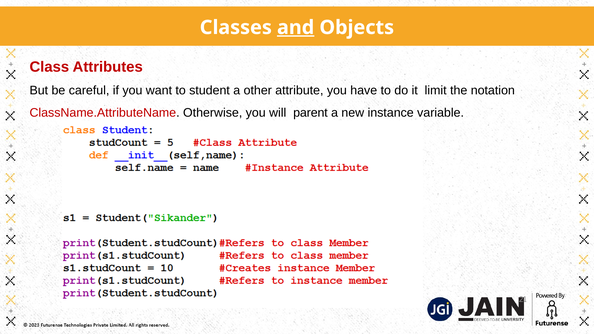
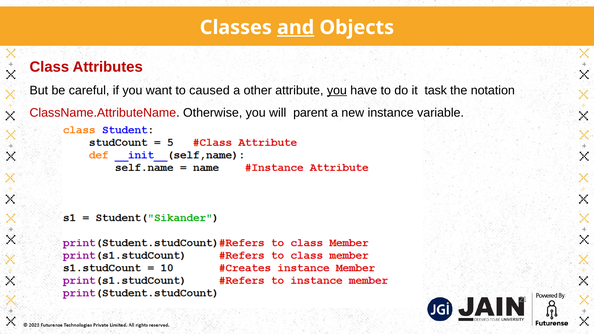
student: student -> caused (209, 90)
you underline: none -> present (337, 90)
limit: limit -> task (436, 90)
